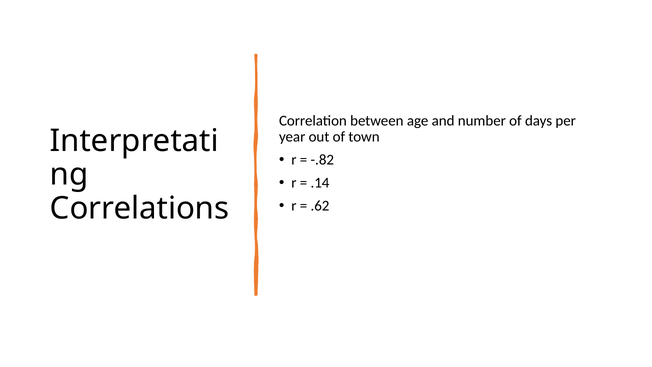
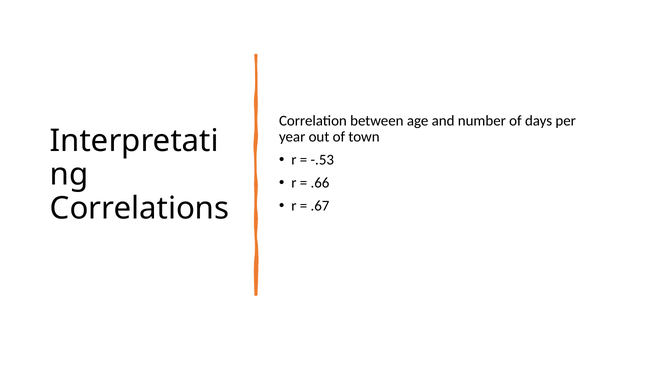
-.82: -.82 -> -.53 (322, 160)
.14: .14 -> .66 (320, 183)
.62: .62 -> .67 (320, 206)
